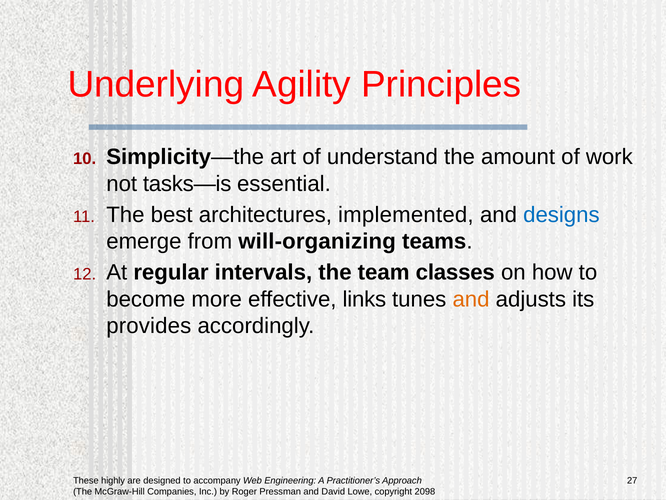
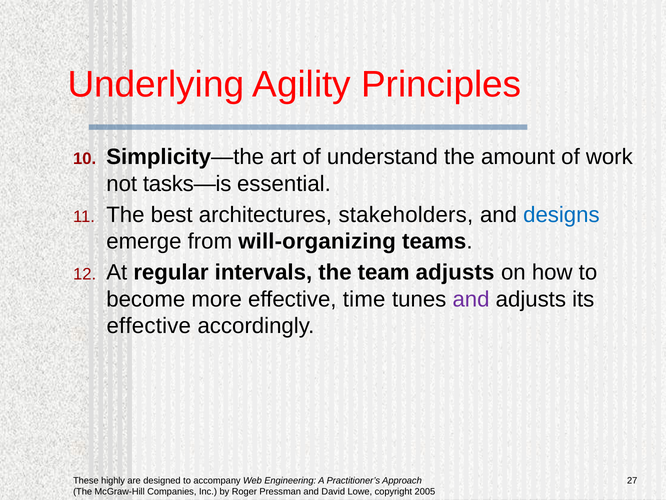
implemented: implemented -> stakeholders (406, 215)
team classes: classes -> adjusts (455, 272)
links: links -> time (364, 299)
and colour: orange -> purple (471, 299)
provides: provides -> effective (149, 326)
2098: 2098 -> 2005 (425, 491)
